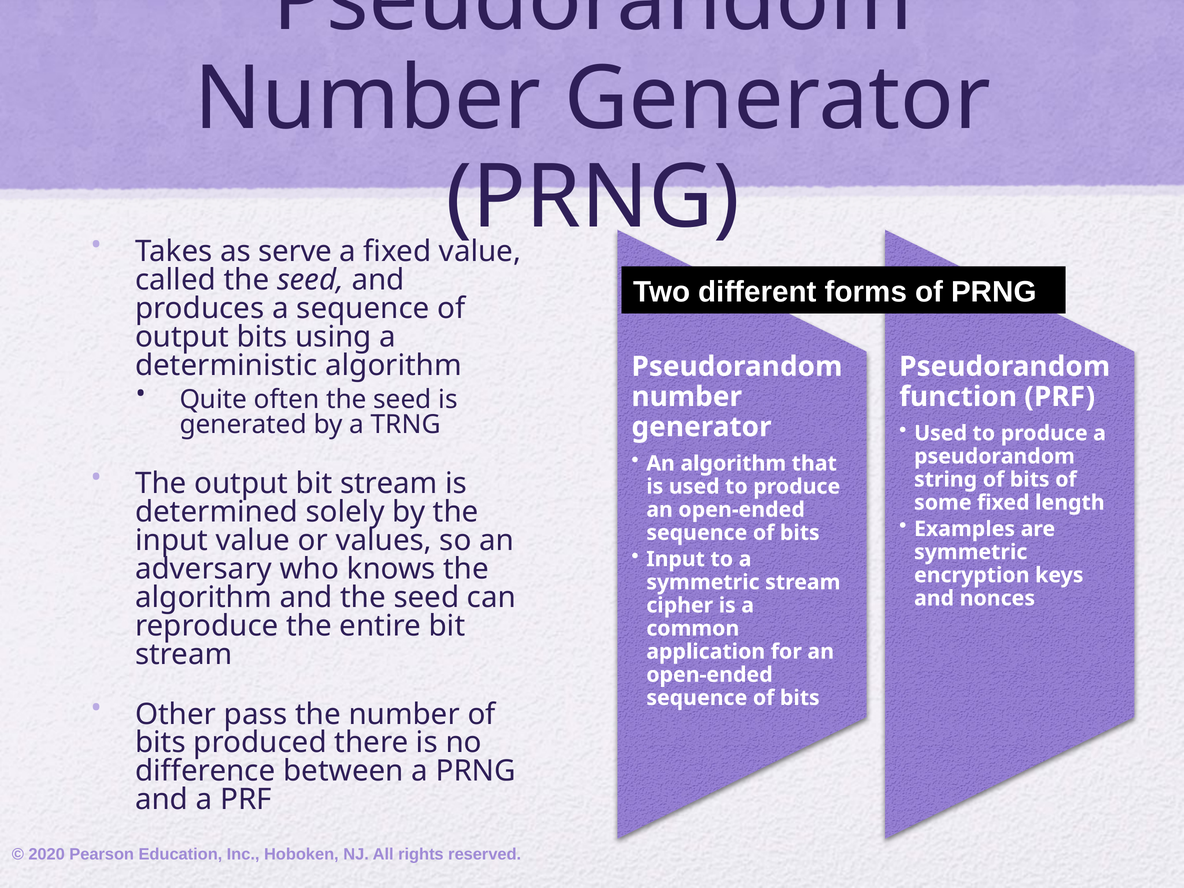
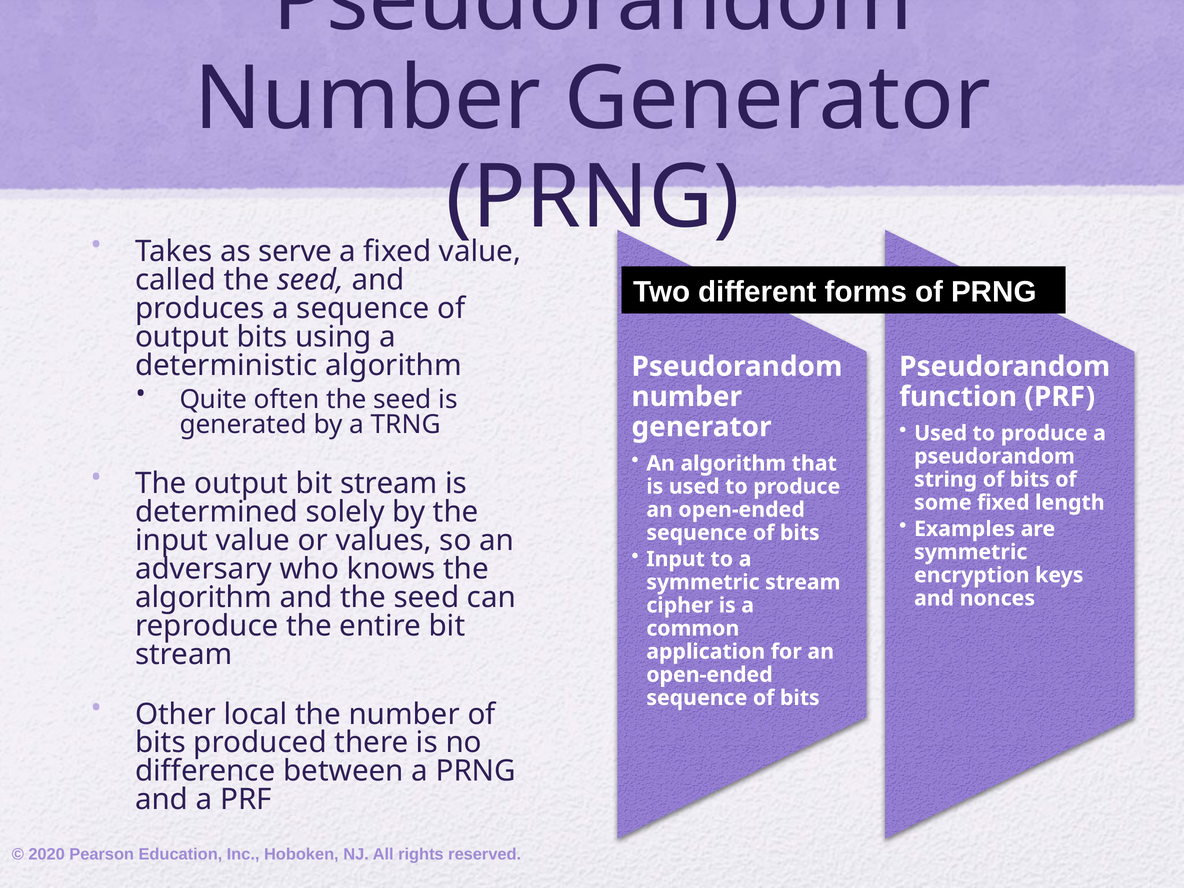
pass: pass -> local (256, 714)
